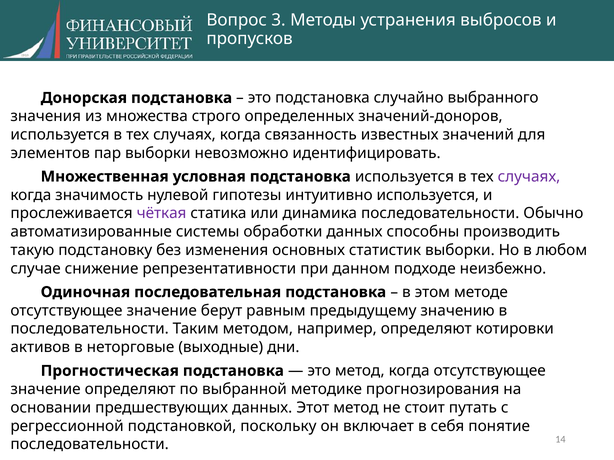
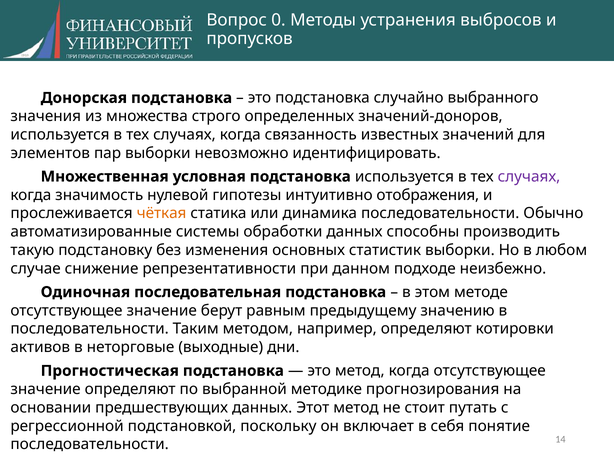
3: 3 -> 0 (279, 20)
интуитивно используется: используется -> отображения (428, 195)
чёткая colour: purple -> orange (162, 214)
